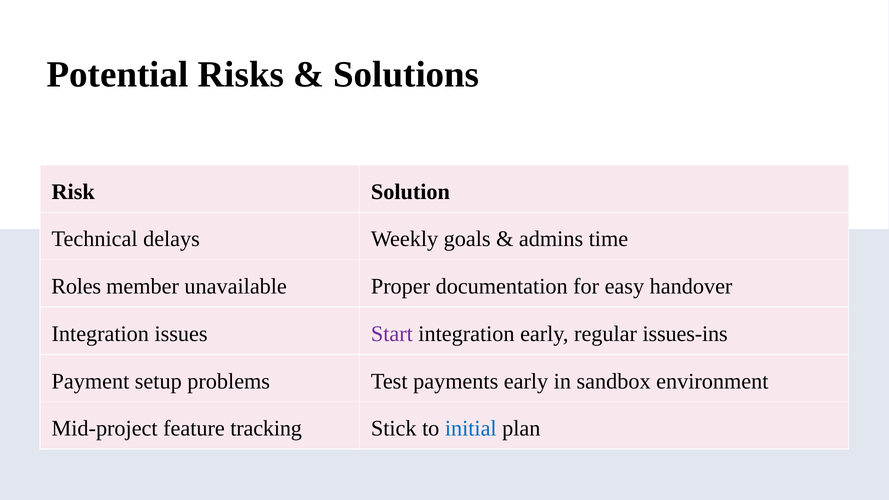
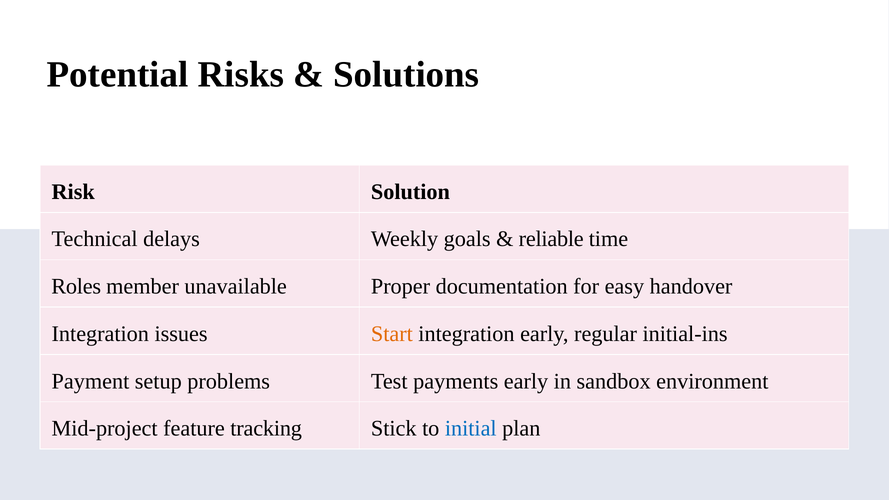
admins: admins -> reliable (551, 239)
Start colour: purple -> orange (392, 334)
issues-ins: issues-ins -> initial-ins (685, 334)
